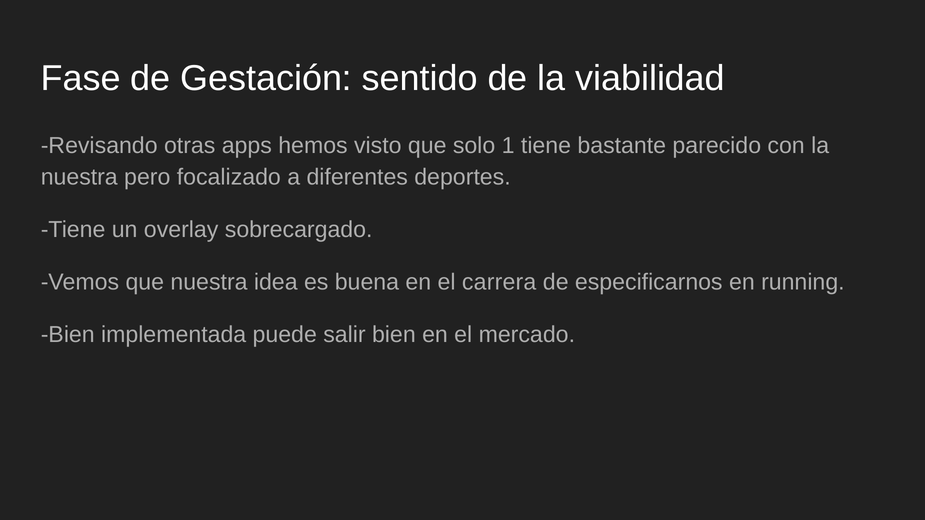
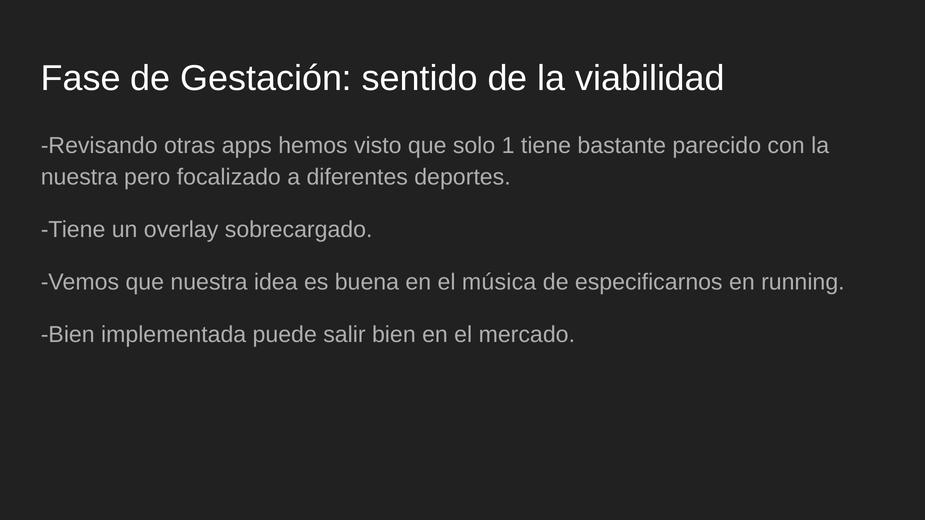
carrera: carrera -> música (499, 282)
